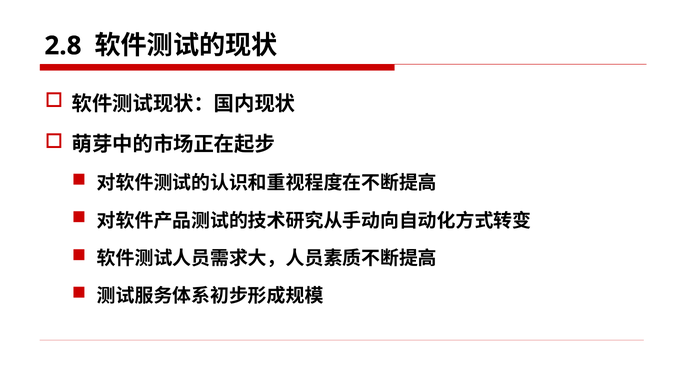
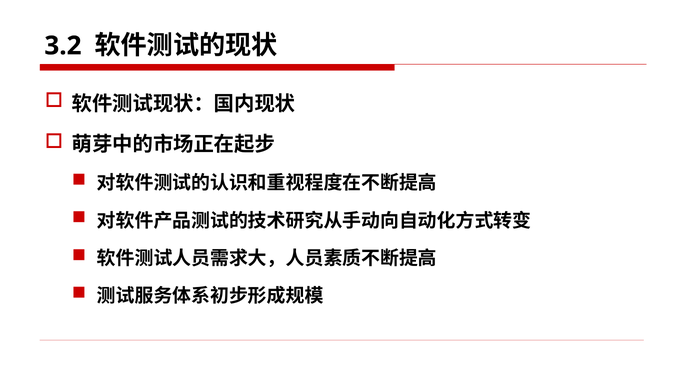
2.8: 2.8 -> 3.2 (63, 46)
